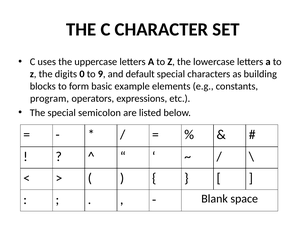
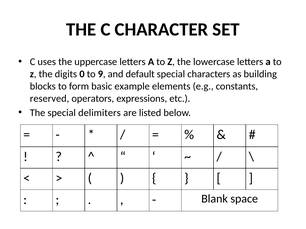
program: program -> reserved (50, 99)
semicolon: semicolon -> delimiters (99, 113)
